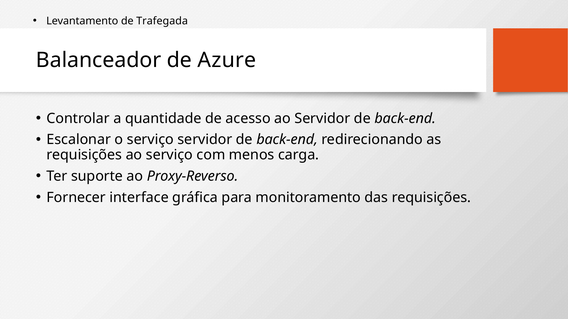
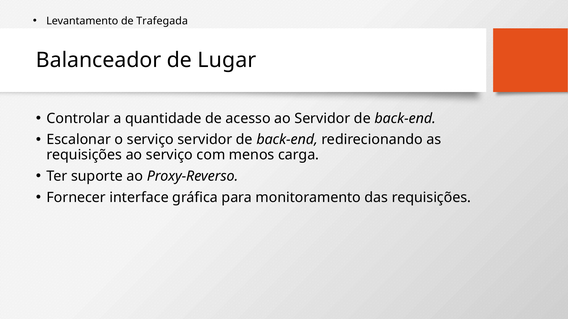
Azure: Azure -> Lugar (227, 60)
